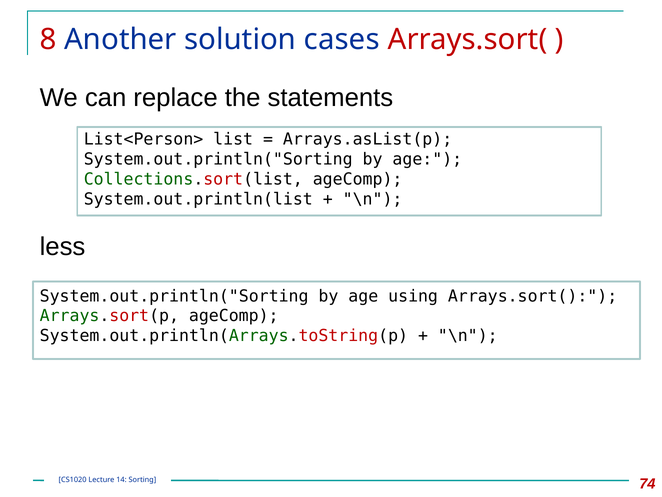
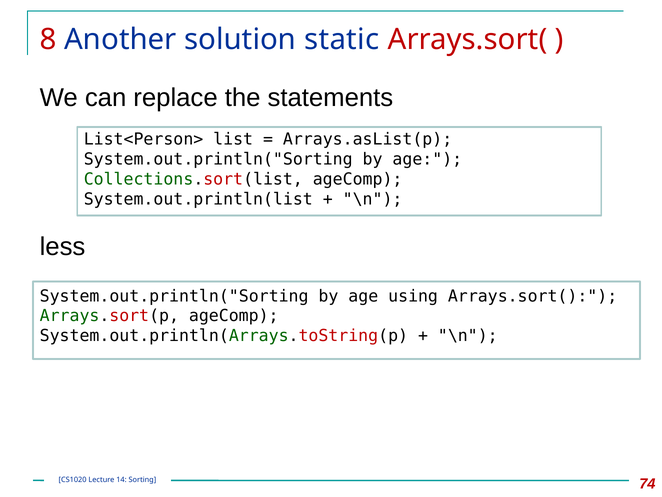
cases: cases -> static (342, 40)
